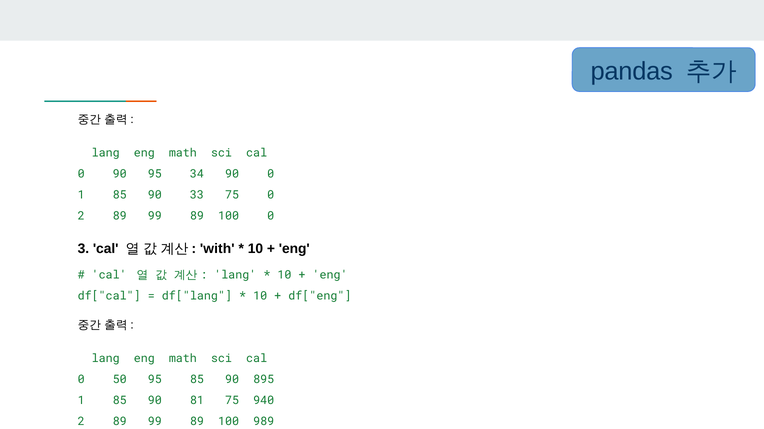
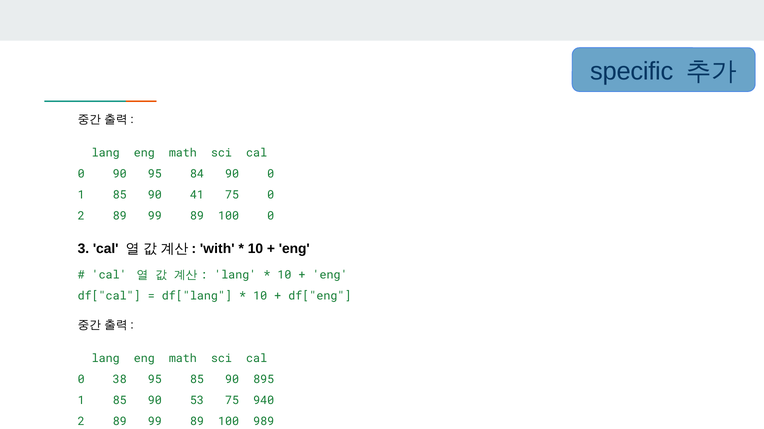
pandas: pandas -> specific (632, 71)
34: 34 -> 84 (197, 174)
33: 33 -> 41 (197, 195)
50: 50 -> 38 (120, 380)
81: 81 -> 53 (197, 401)
